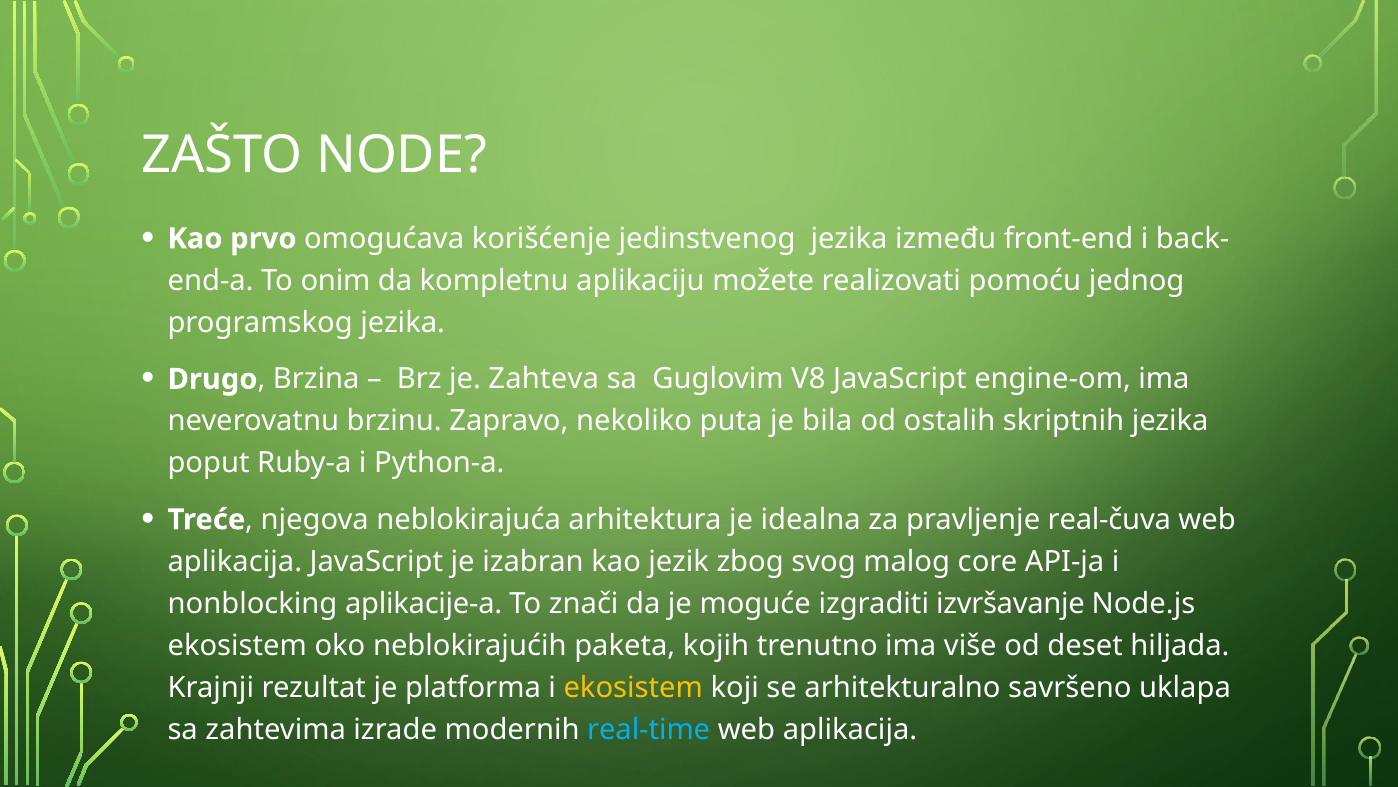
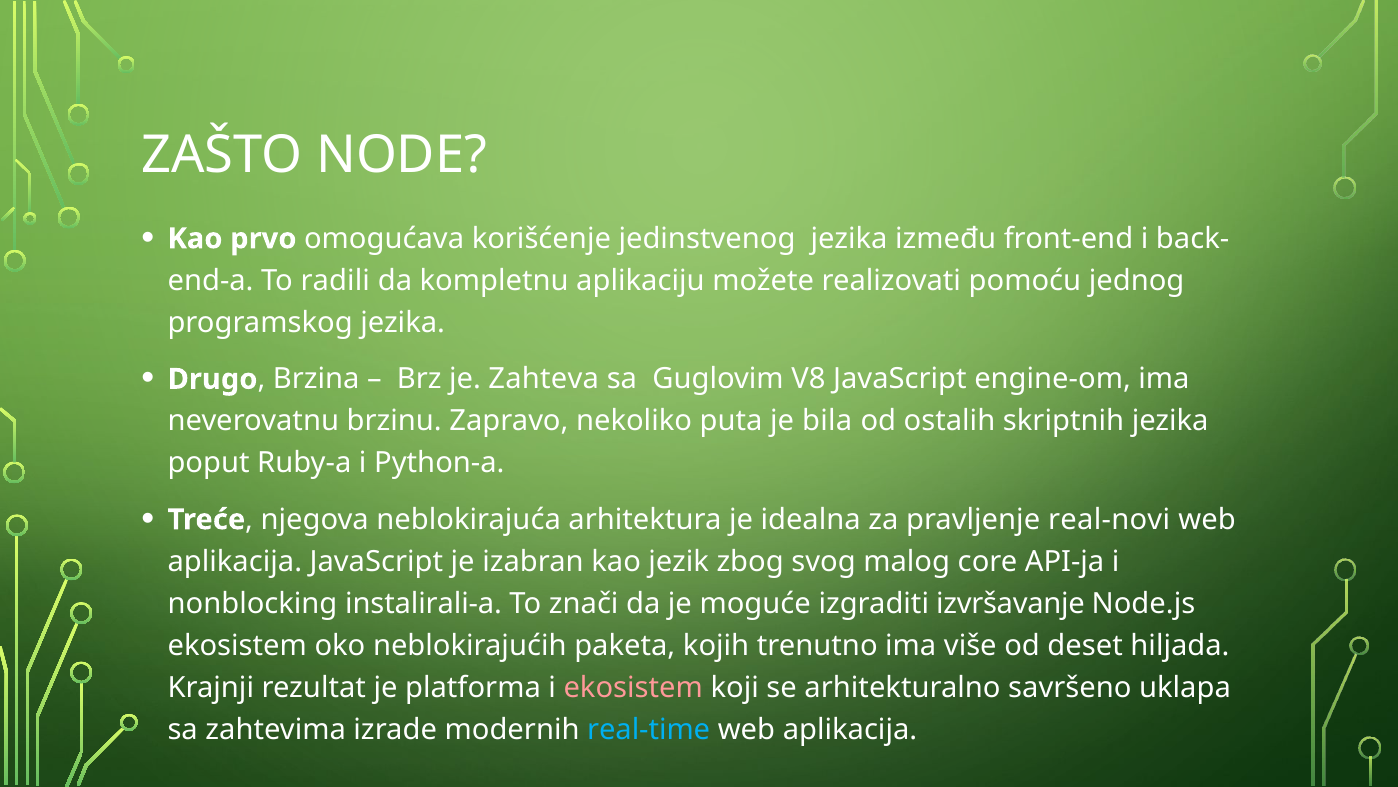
onim: onim -> radili (335, 280)
real-čuva: real-čuva -> real-novi (1109, 519)
aplikacije-a: aplikacije-a -> instalirali-a (424, 603)
ekosistem colour: yellow -> pink (633, 687)
